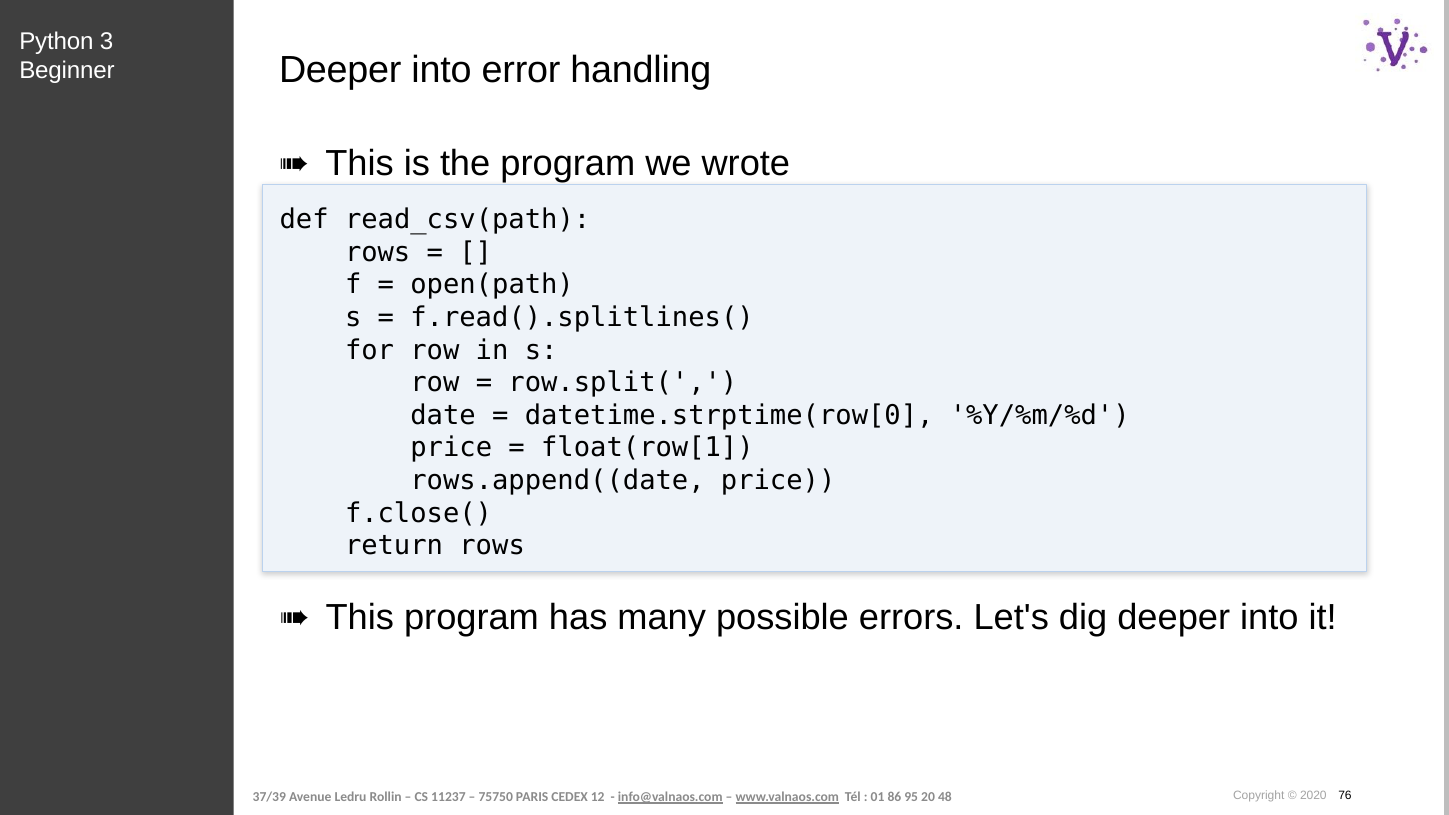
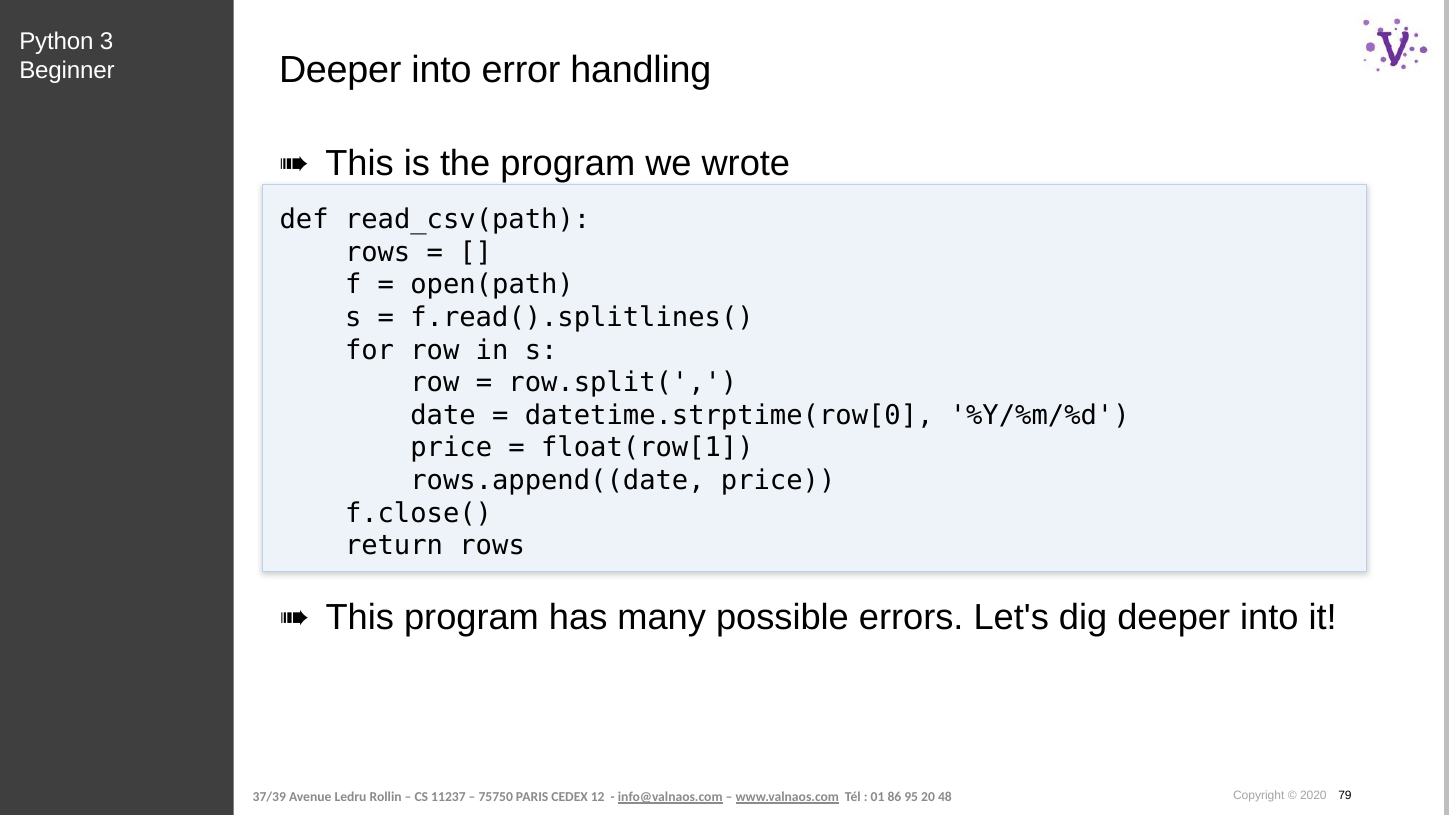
76: 76 -> 79 (1345, 796)
